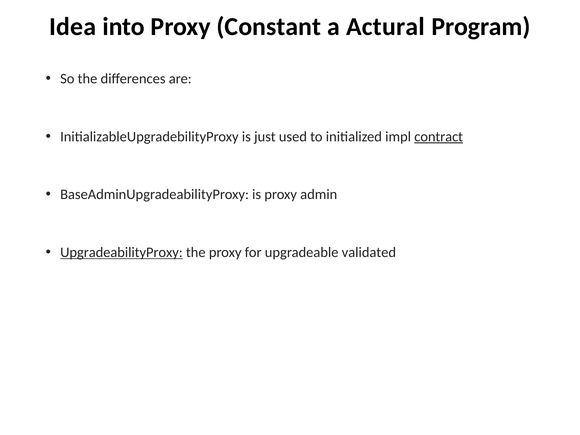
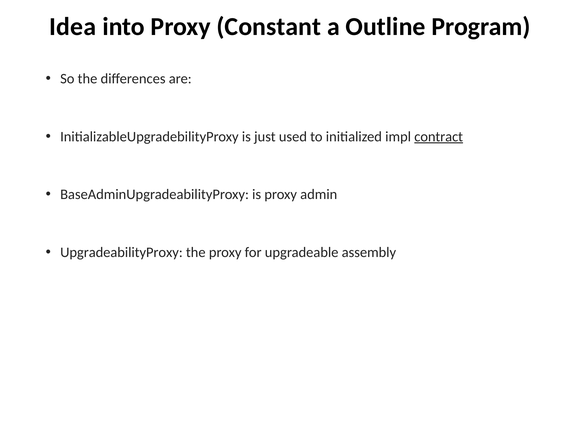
Actural: Actural -> Outline (386, 26)
UpgradeabilityProxy underline: present -> none (121, 252)
validated: validated -> assembly (369, 252)
